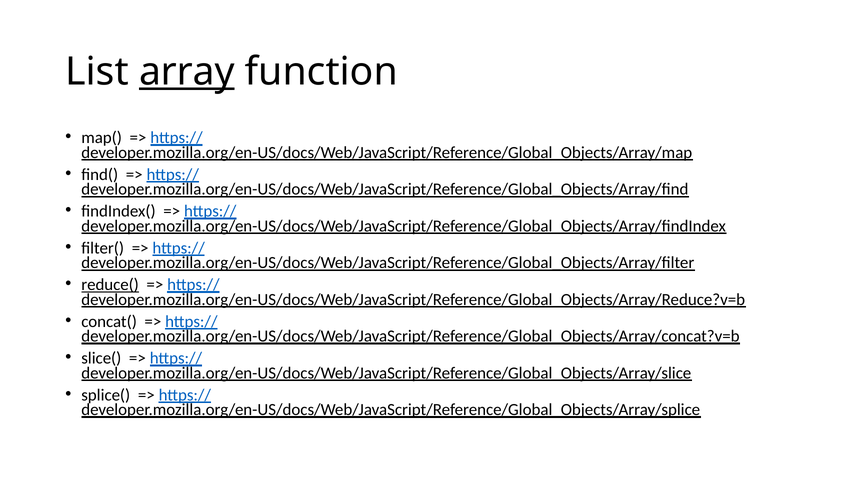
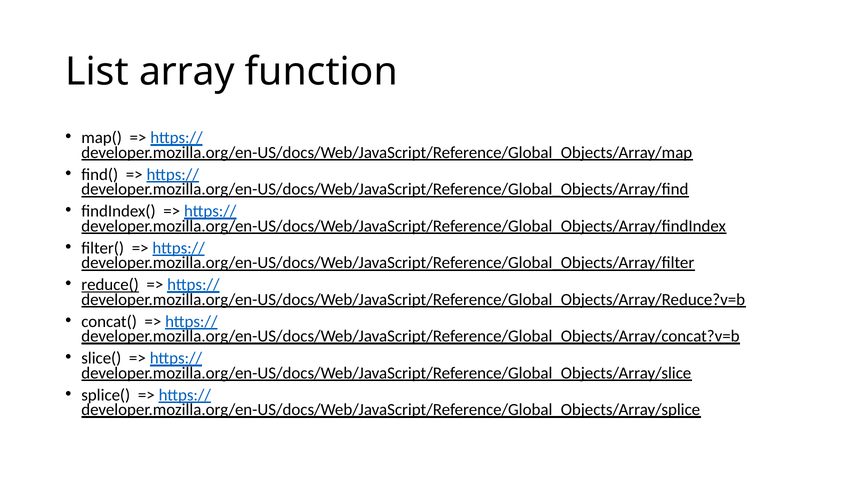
array underline: present -> none (187, 72)
